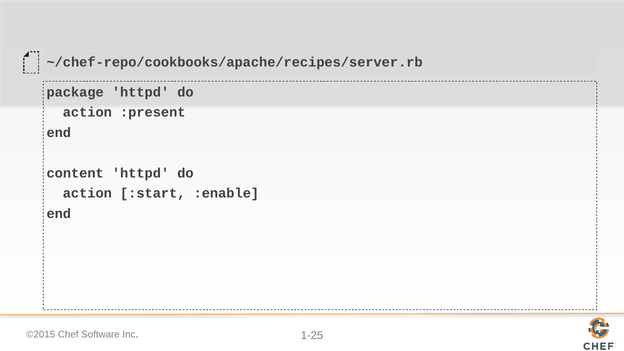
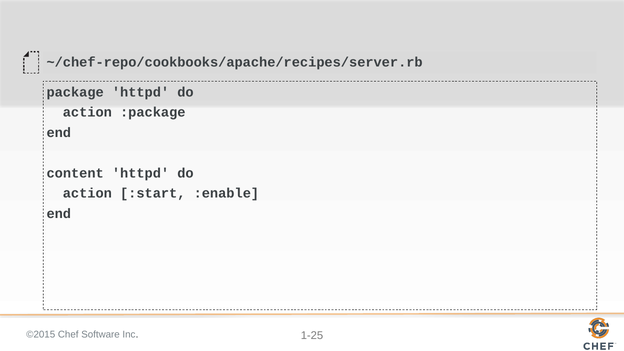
:present: :present -> :package (153, 112)
